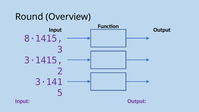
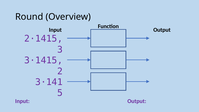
8·1415: 8·1415 -> 2·1415 (43, 39)
